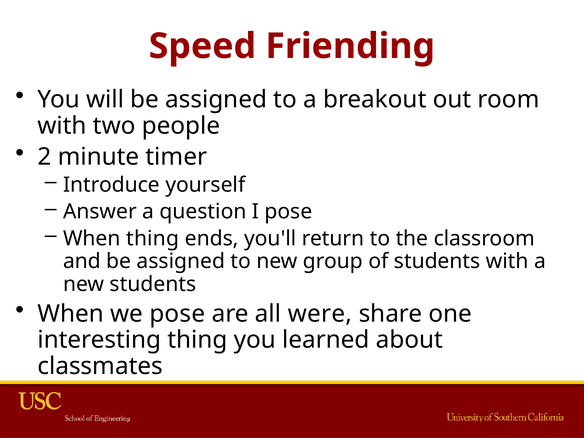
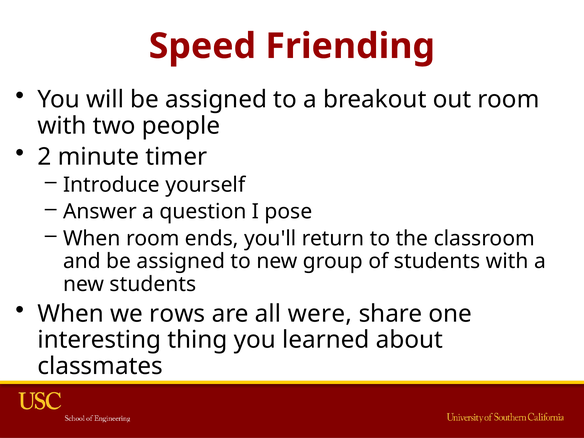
When thing: thing -> room (153, 239)
we pose: pose -> rows (177, 314)
